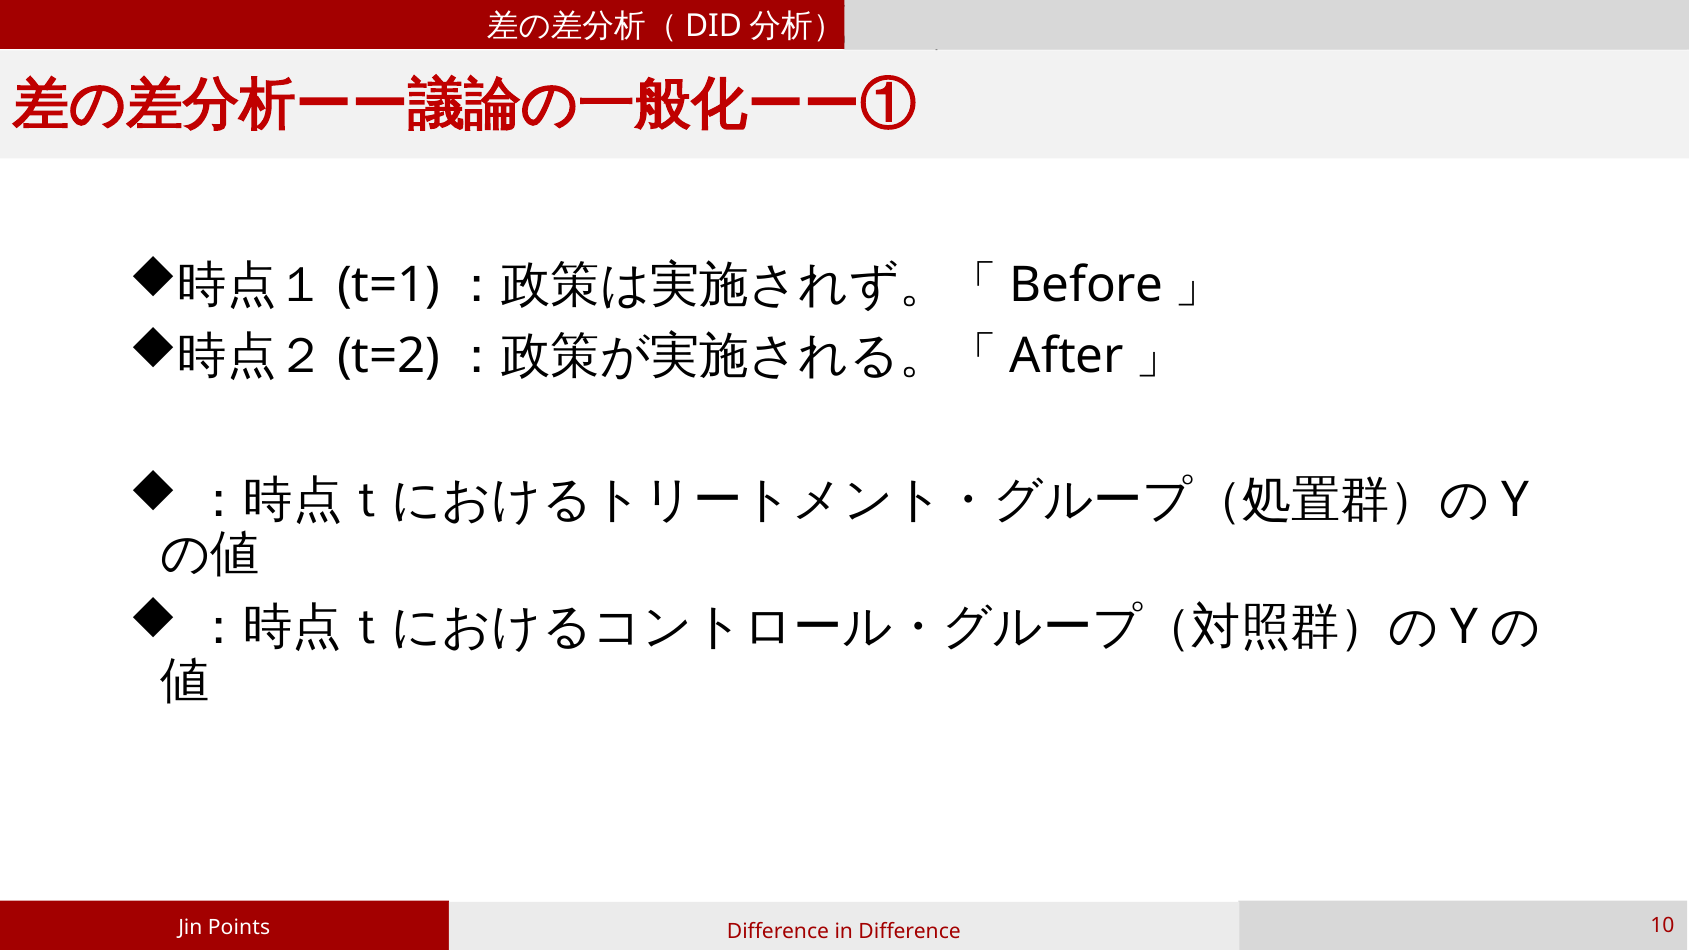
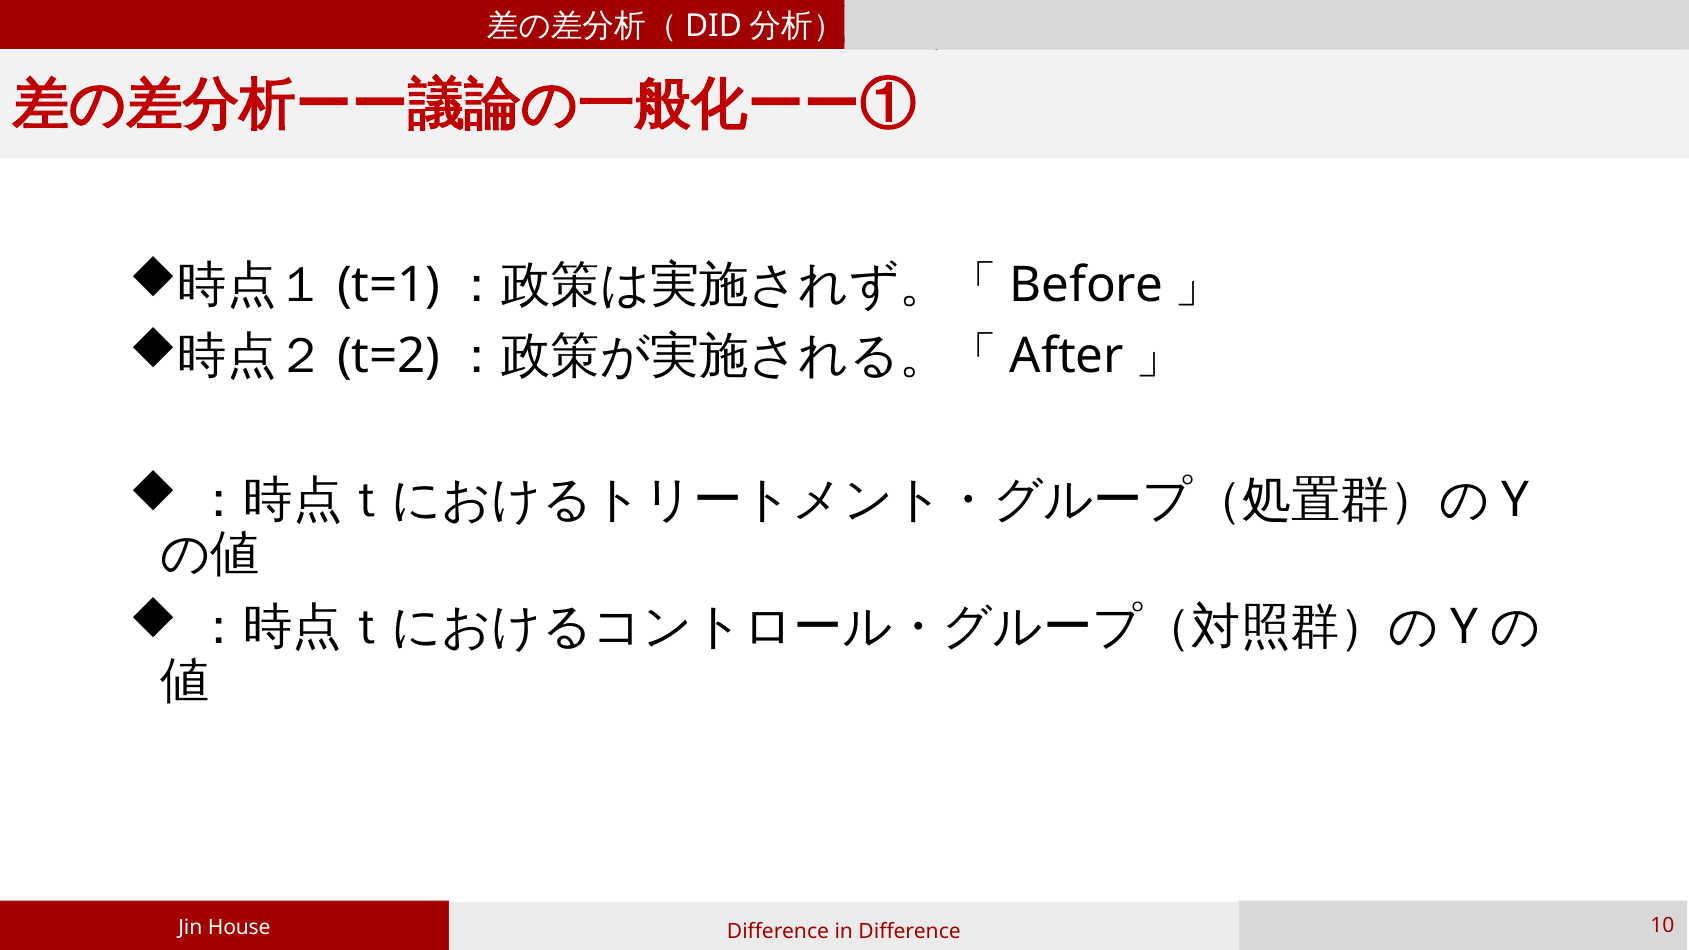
Points: Points -> House (239, 927)
